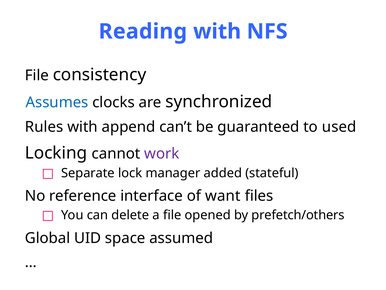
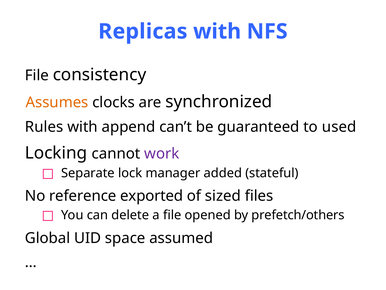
Reading: Reading -> Replicas (143, 31)
Assumes colour: blue -> orange (57, 102)
interface: interface -> exported (152, 196)
want: want -> sized (223, 196)
